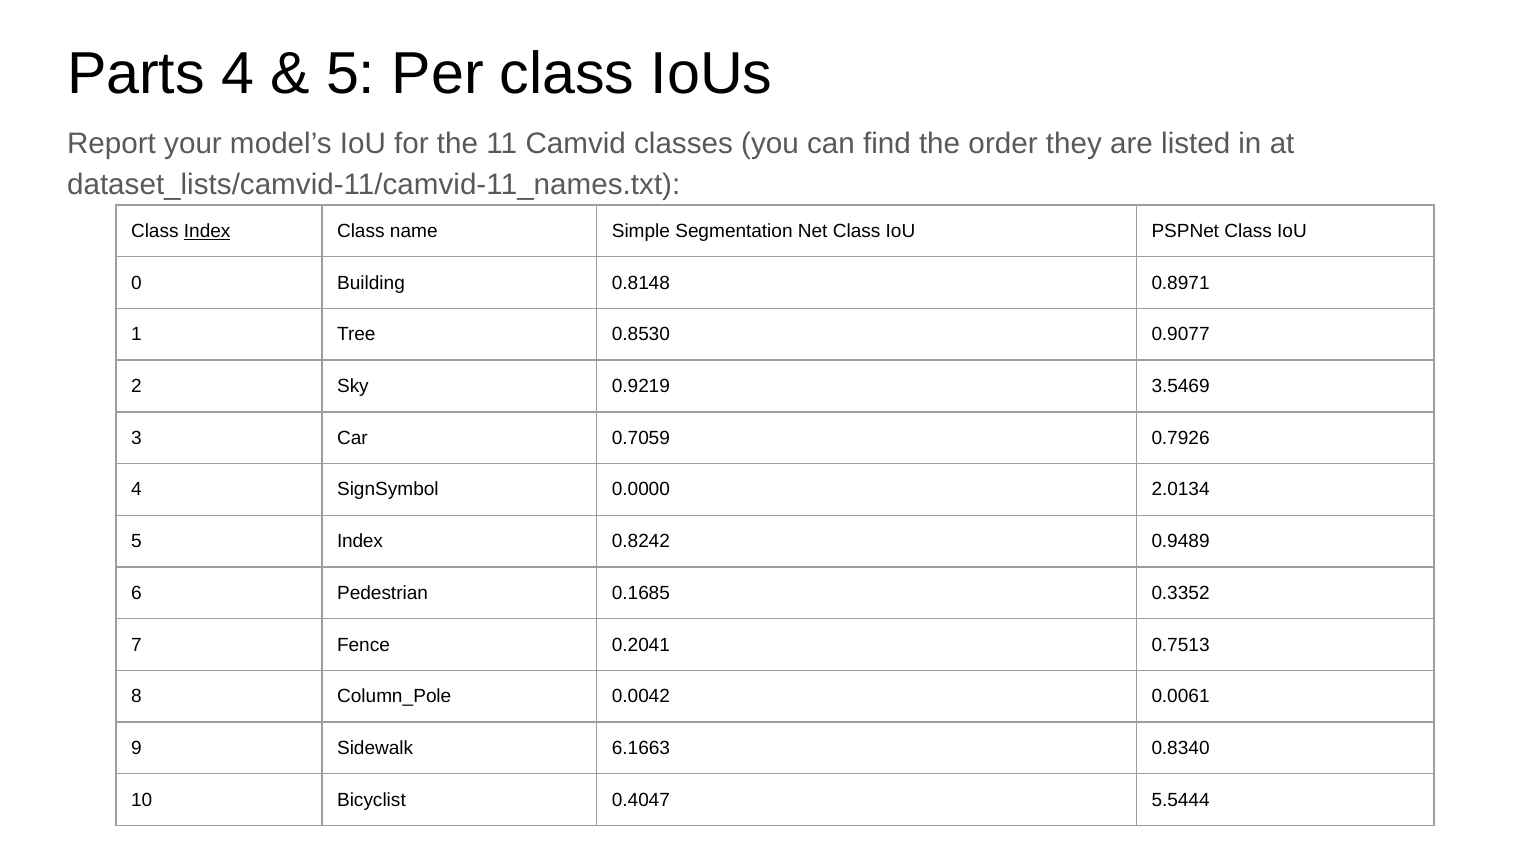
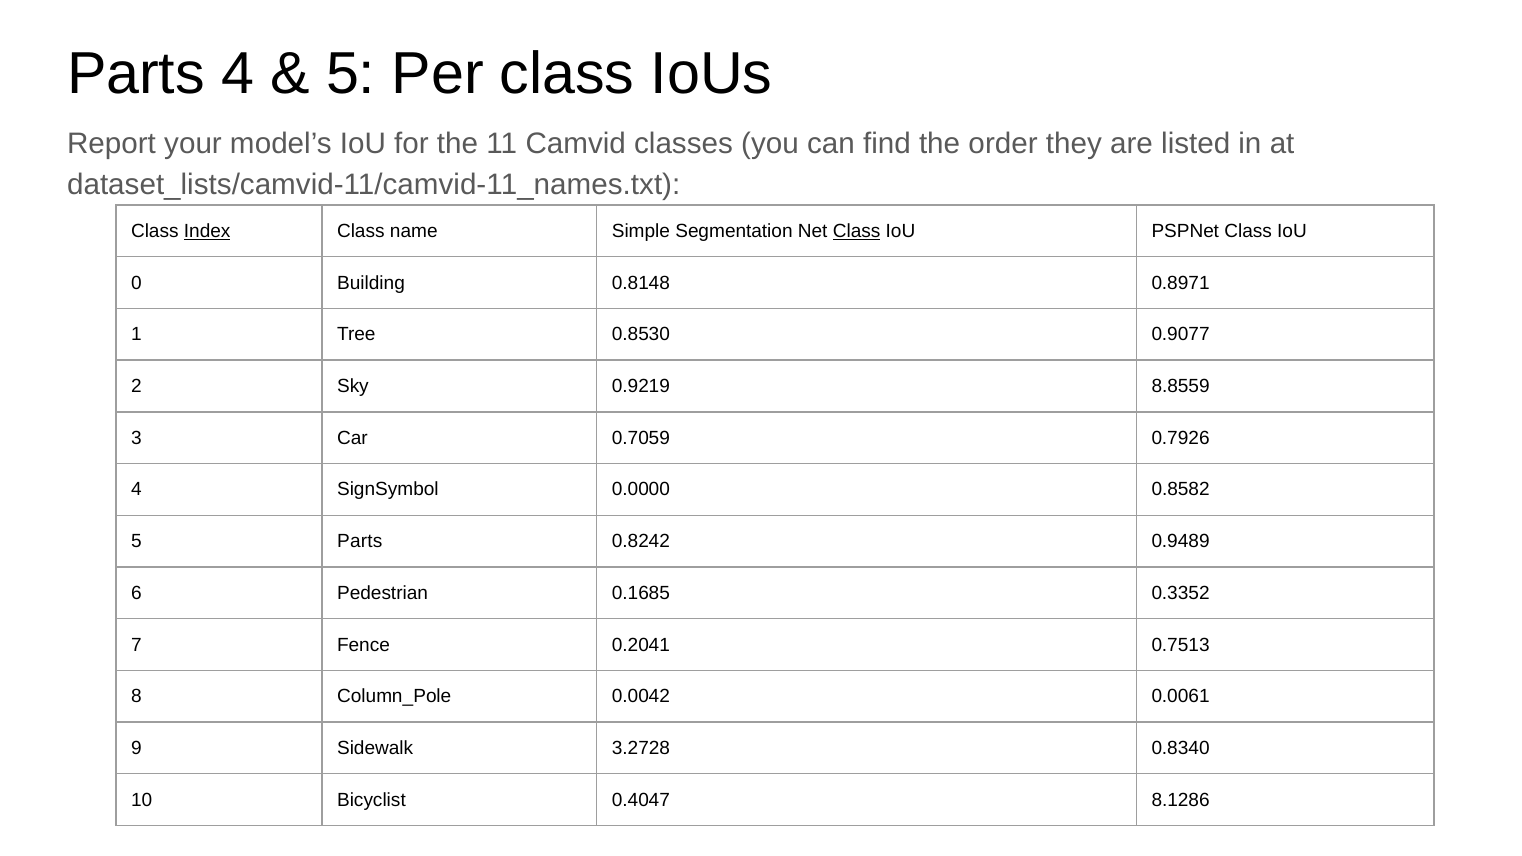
Class underline: none -> present (857, 231)
3.5469: 3.5469 -> 8.8559 (1181, 386)
2.0134: 2.0134 -> 0.8582 (1181, 490)
5 Index: Index -> Parts (360, 542)
6.1663: 6.1663 -> 3.2728 (641, 748)
5.5444: 5.5444 -> 8.1286 (1181, 800)
